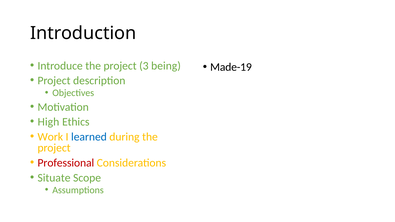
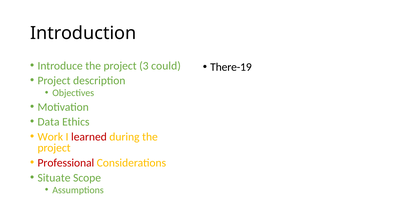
being: being -> could (166, 66)
Made-19: Made-19 -> There-19 (231, 67)
High: High -> Data (49, 122)
learned colour: blue -> red (89, 137)
